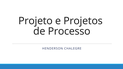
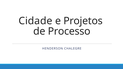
Projeto: Projeto -> Cidade (35, 21)
